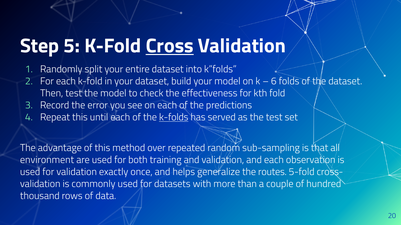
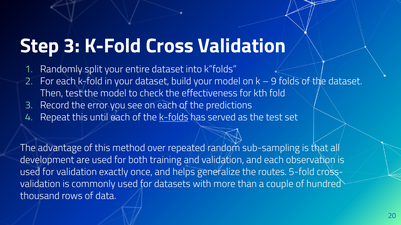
Step 5: 5 -> 3 (72, 46)
Cross underline: present -> none (170, 46)
6: 6 -> 9 (274, 81)
environment: environment -> development (47, 160)
